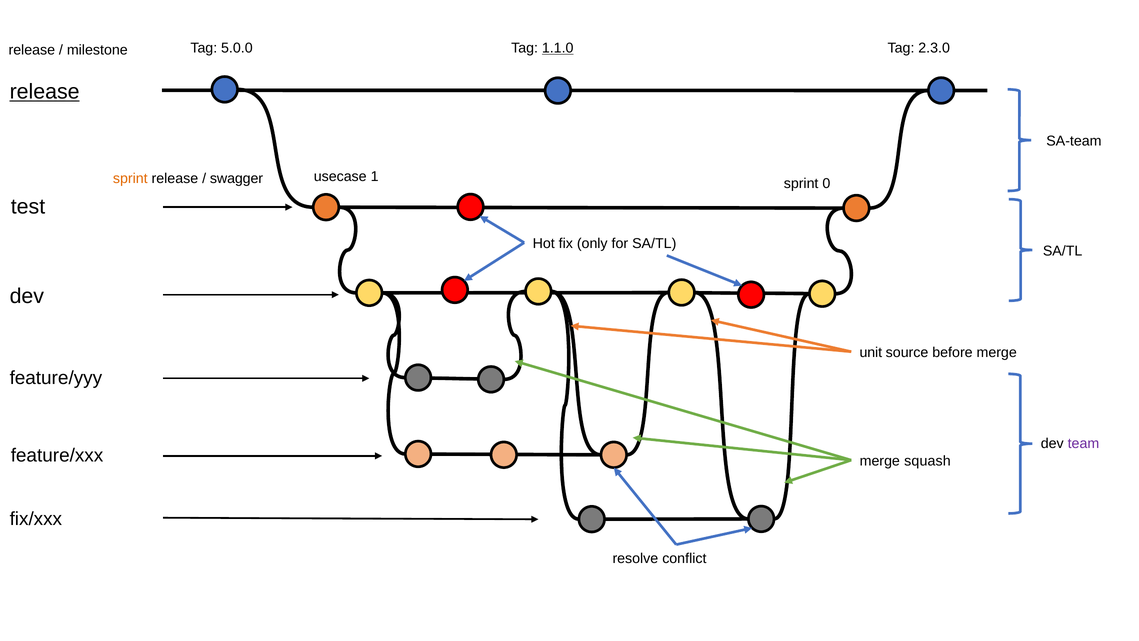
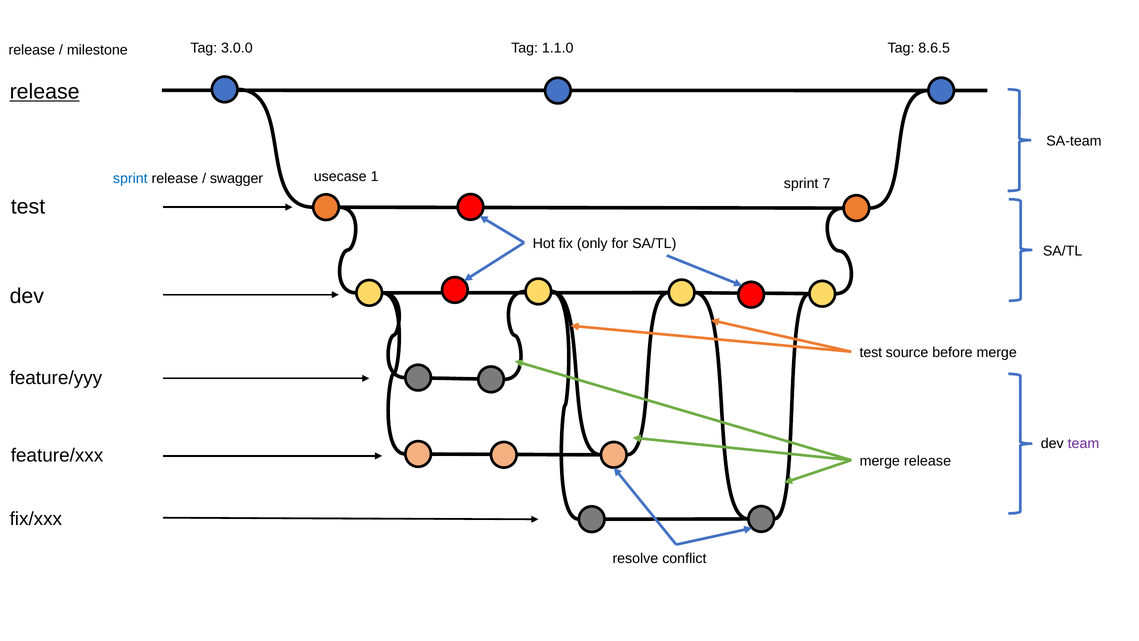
5.0.0: 5.0.0 -> 3.0.0 (237, 48)
1.1.0 underline: present -> none (558, 48)
2.3.0: 2.3.0 -> 8.6.5 (934, 48)
sprint colour: orange -> blue (130, 178)
0: 0 -> 7 (826, 183)
unit: unit -> test (871, 353)
merge squash: squash -> release (928, 461)
